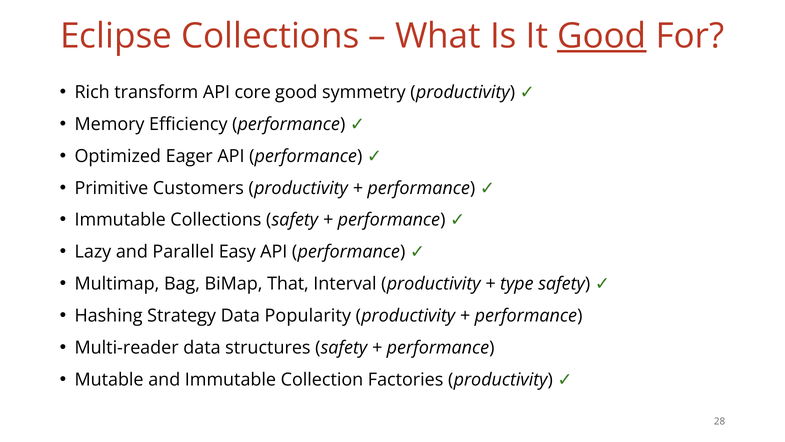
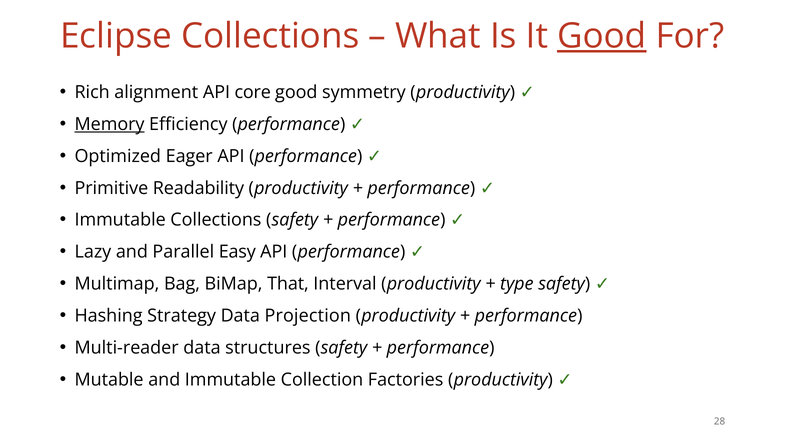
transform: transform -> alignment (156, 92)
Memory underline: none -> present (110, 124)
Customers: Customers -> Readability (198, 188)
Popularity: Popularity -> Projection (308, 316)
